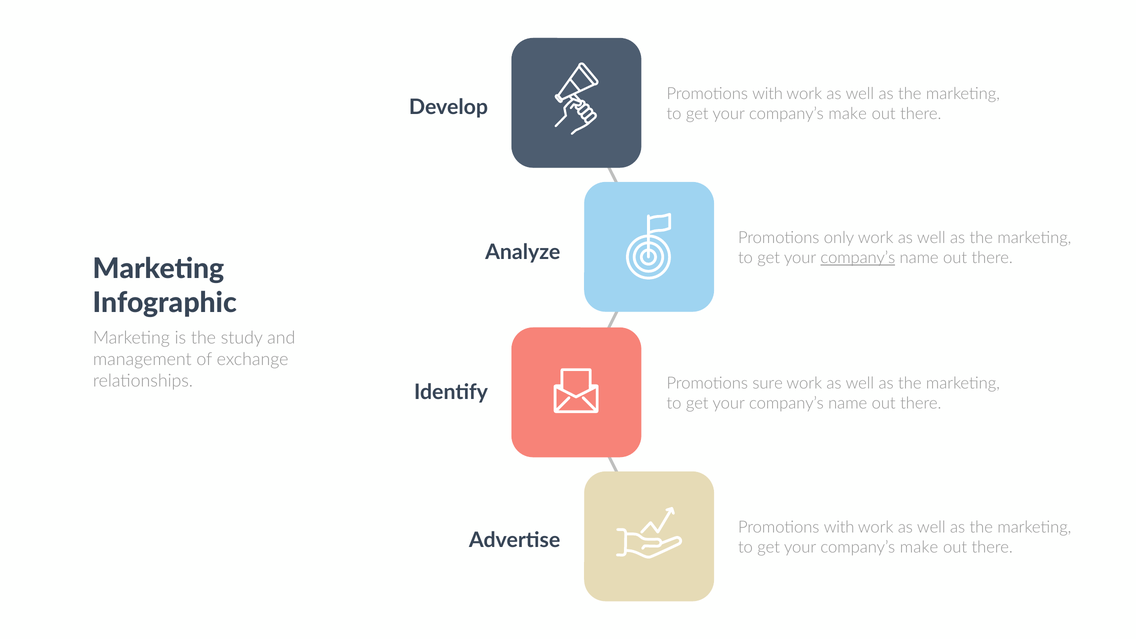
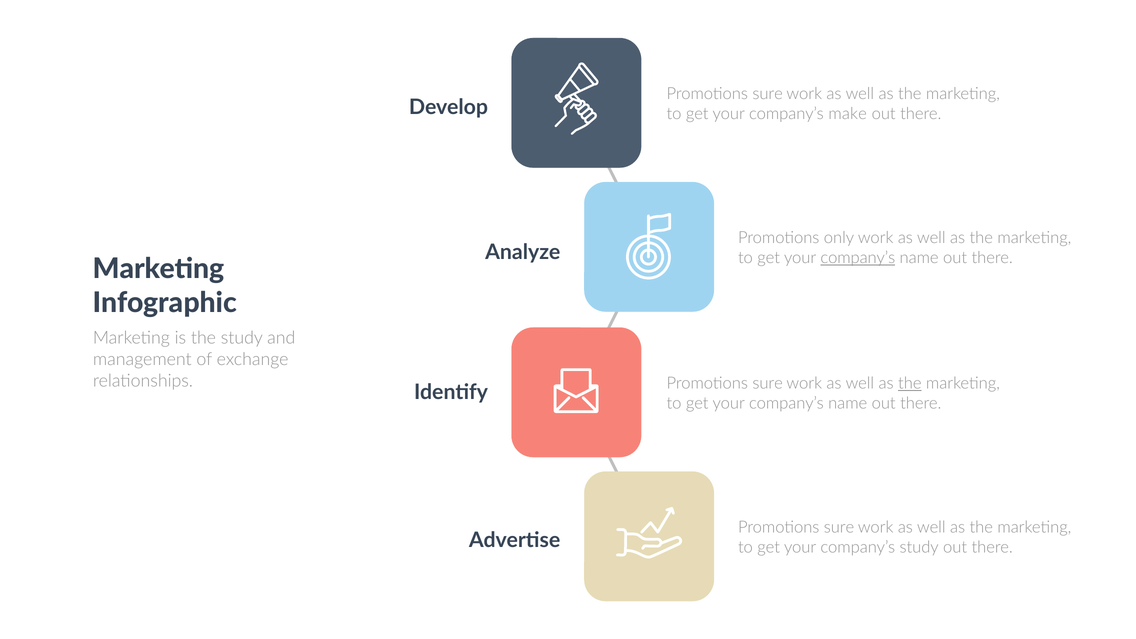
with: with -> sure (768, 94)
the underline: none -> present (910, 383)
with: with -> sure (839, 527)
make: make -> study (919, 547)
